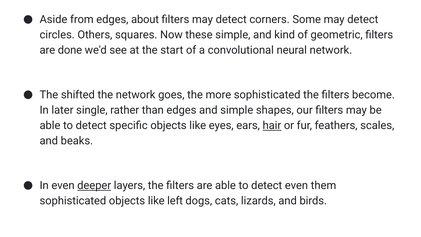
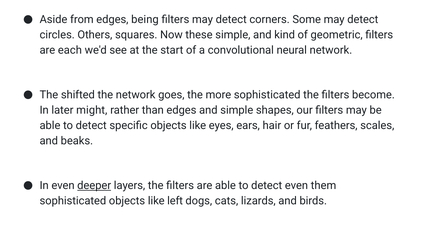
about: about -> being (145, 20)
done: done -> each (70, 50)
single: single -> might (92, 110)
hair underline: present -> none (272, 126)
